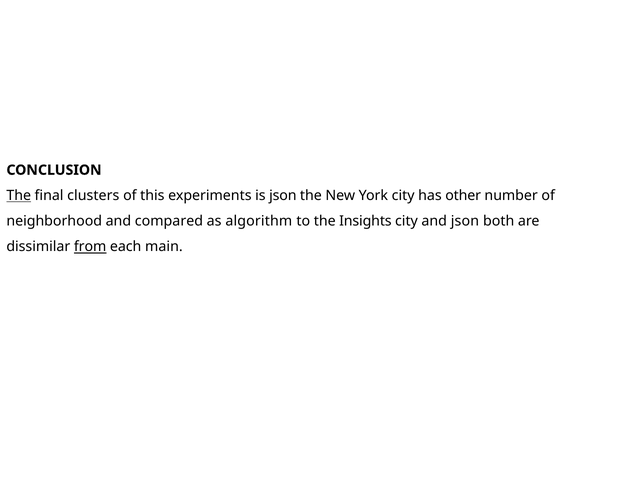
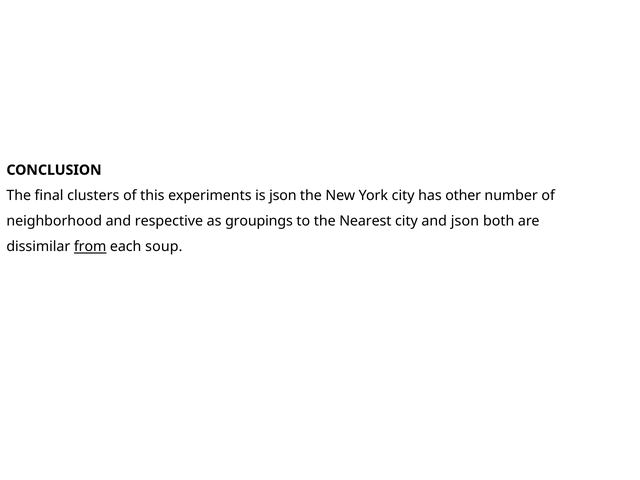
The underline: present -> none (19, 196)
compared: compared -> respective (169, 221)
algorithm: algorithm -> groupings (259, 221)
Insights: Insights -> Nearest (365, 221)
main: main -> soup (164, 247)
